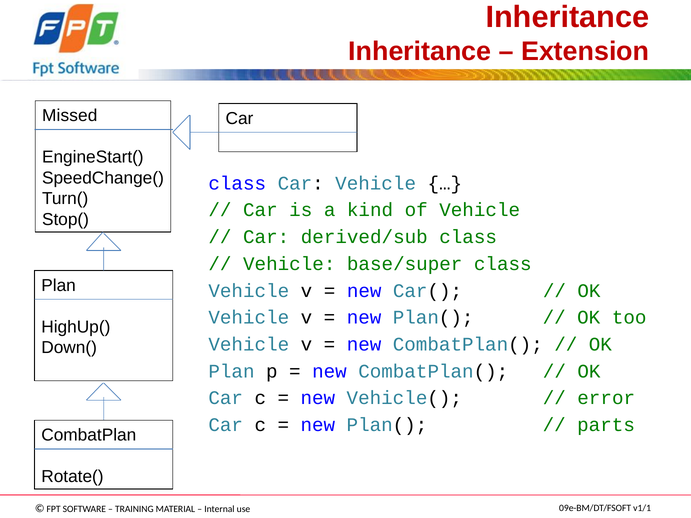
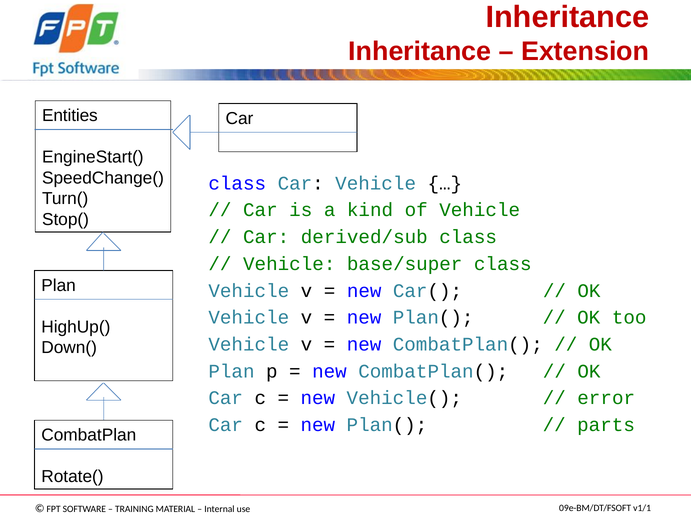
Missed: Missed -> Entities (70, 116)
